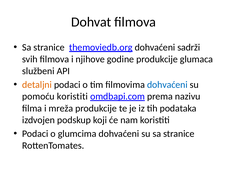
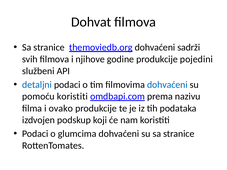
glumaca: glumaca -> pojedini (196, 59)
detaljni colour: orange -> blue (37, 85)
mreža: mreža -> ovako (61, 108)
